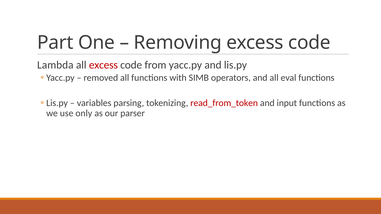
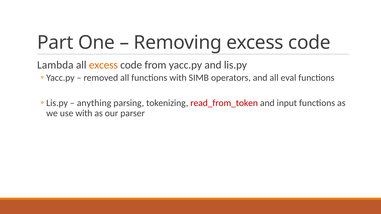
excess colour: red -> orange (103, 65)
variables: variables -> anything (94, 103)
use only: only -> with (84, 113)
